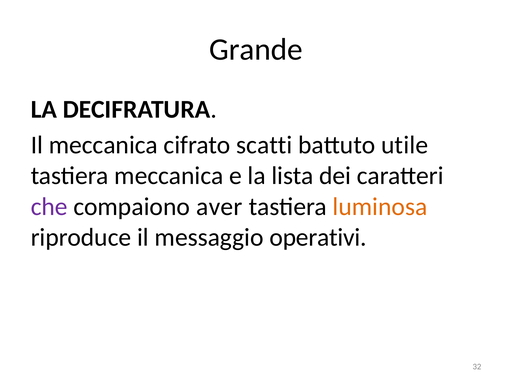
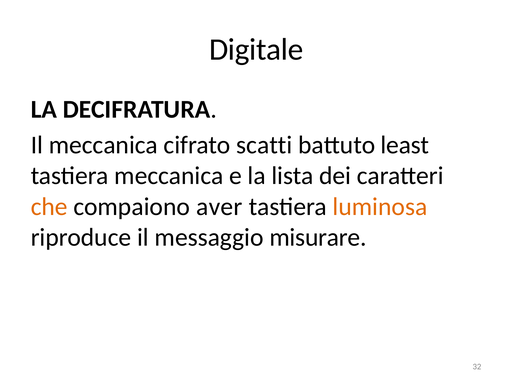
Grande: Grande -> Digitale (256, 50)
utile: utile -> least (405, 145)
che colour: purple -> orange (49, 207)
operativi: operativi -> misurare (318, 237)
